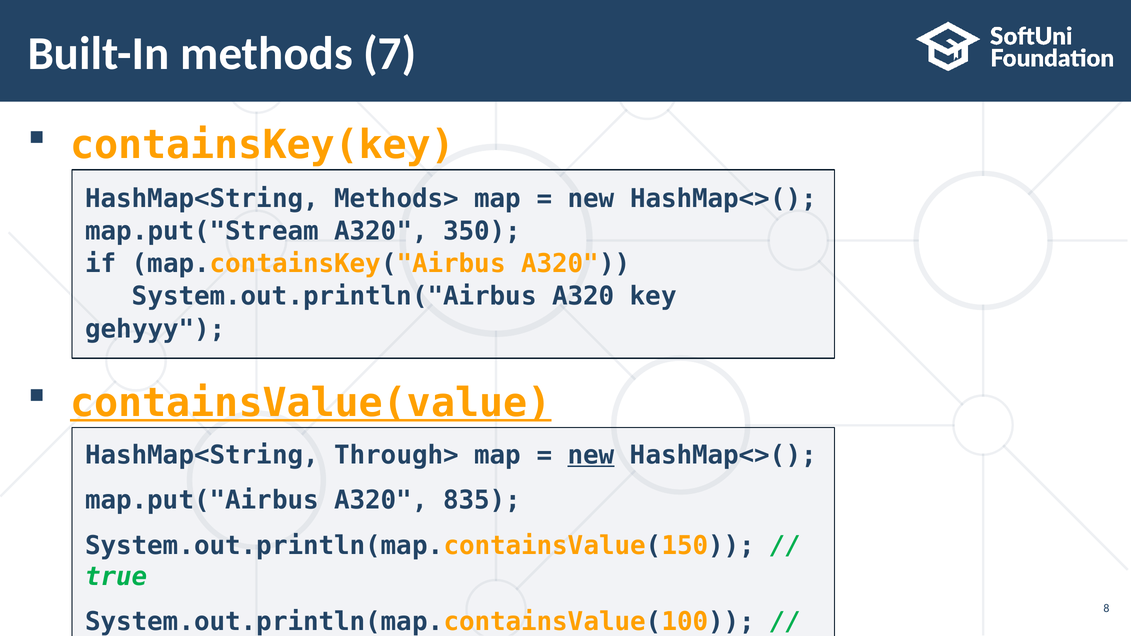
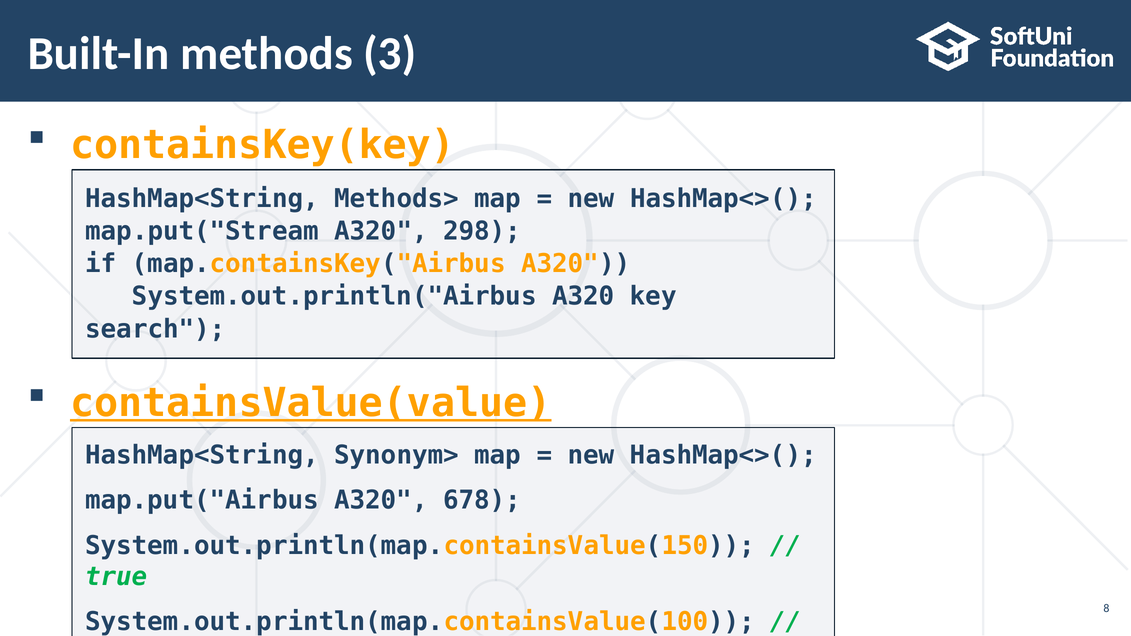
7: 7 -> 3 (390, 54)
350: 350 -> 298 (482, 231)
gehyyy: gehyyy -> search (155, 329)
Through>: Through> -> Synonym> (397, 455)
new underline: present -> none (591, 455)
835: 835 -> 678 (482, 500)
